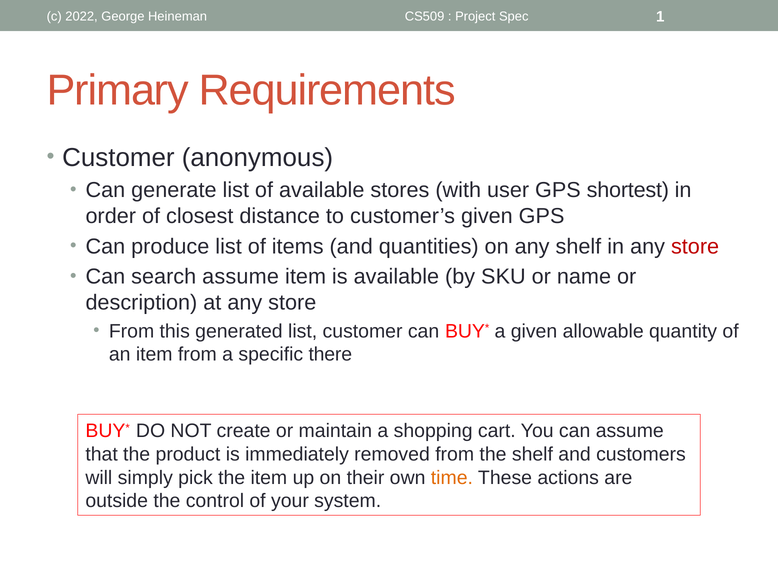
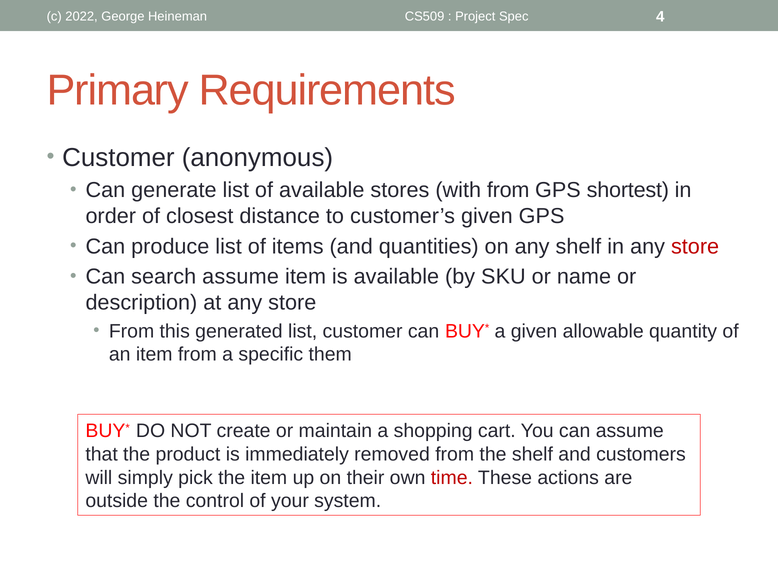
1: 1 -> 4 (660, 17)
with user: user -> from (508, 190)
there: there -> them (330, 354)
time colour: orange -> red (452, 477)
